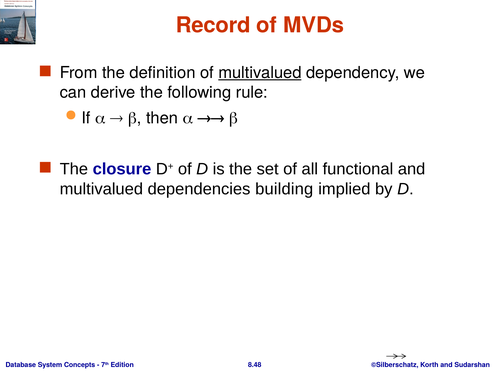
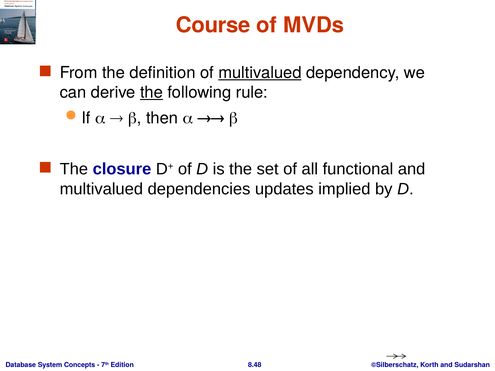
Record: Record -> Course (213, 25)
the underline: none -> present (151, 93)
building: building -> updates (284, 189)
